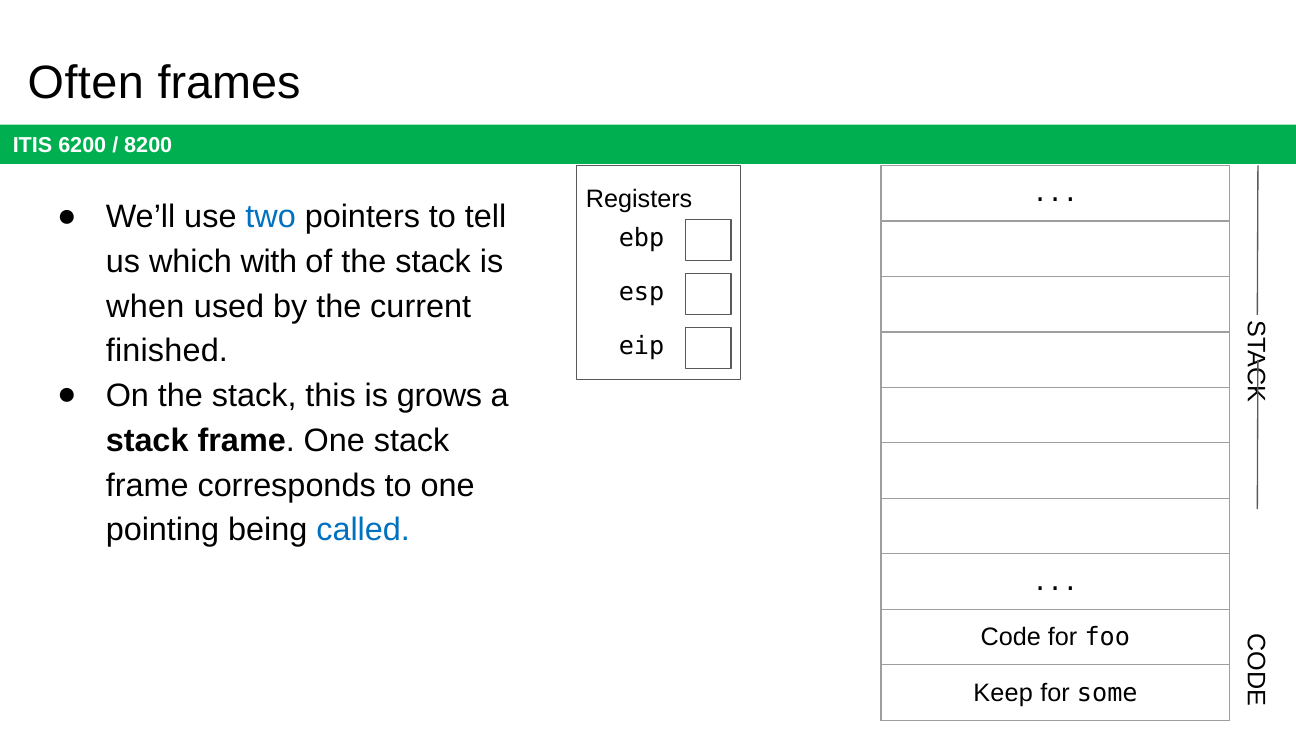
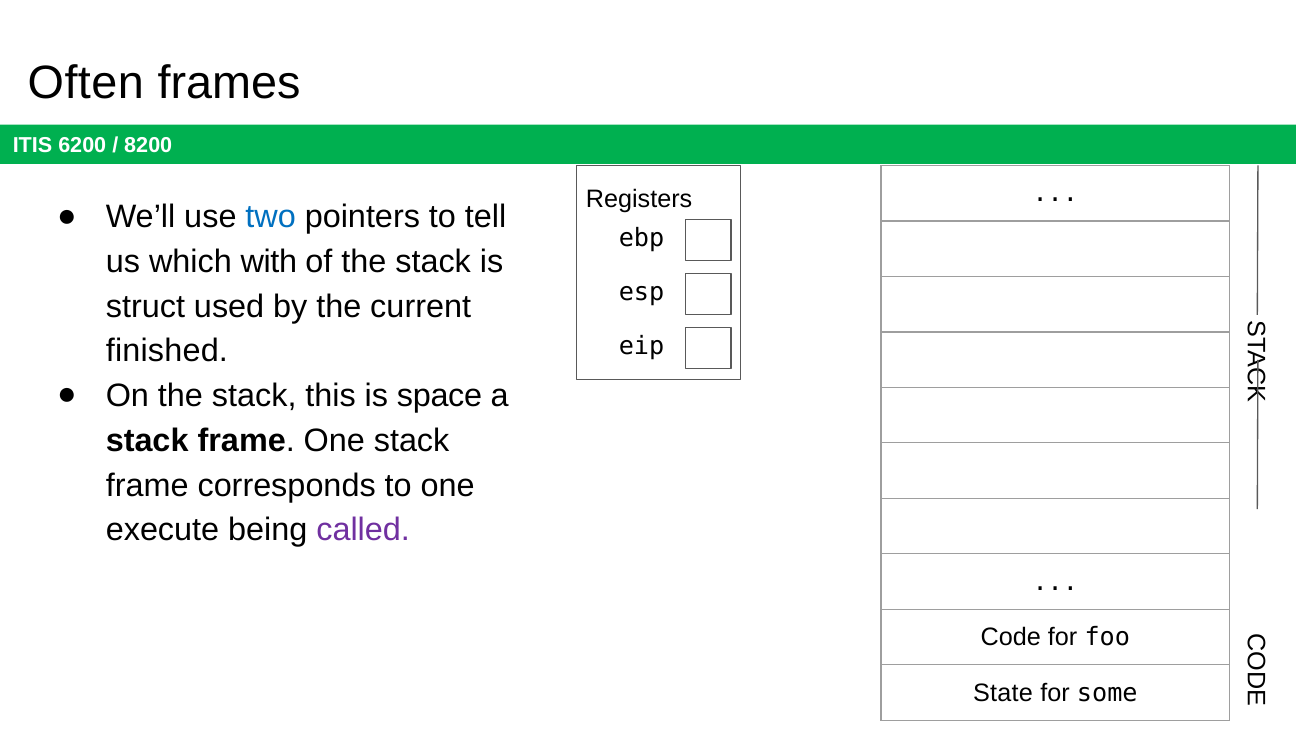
when: when -> struct (145, 307)
grows: grows -> space (440, 396)
pointing: pointing -> execute (162, 530)
called colour: blue -> purple (363, 530)
Keep: Keep -> State (1003, 693)
